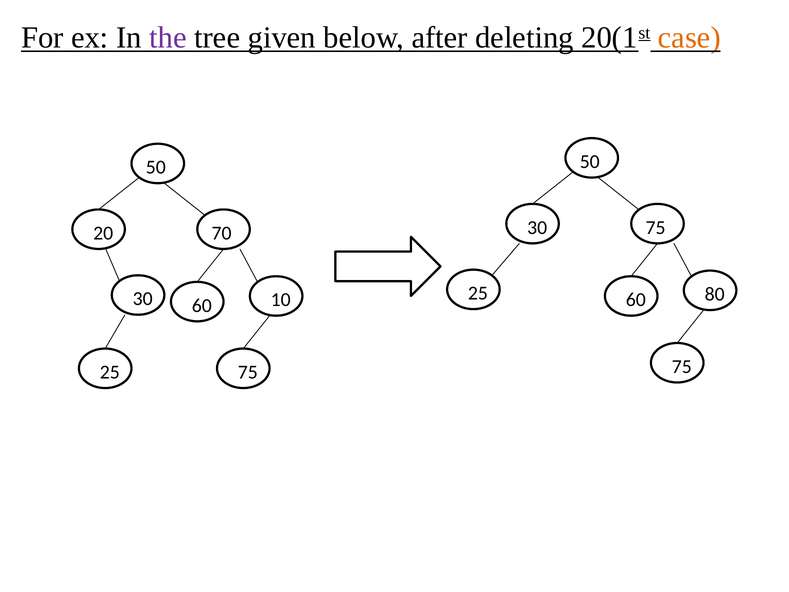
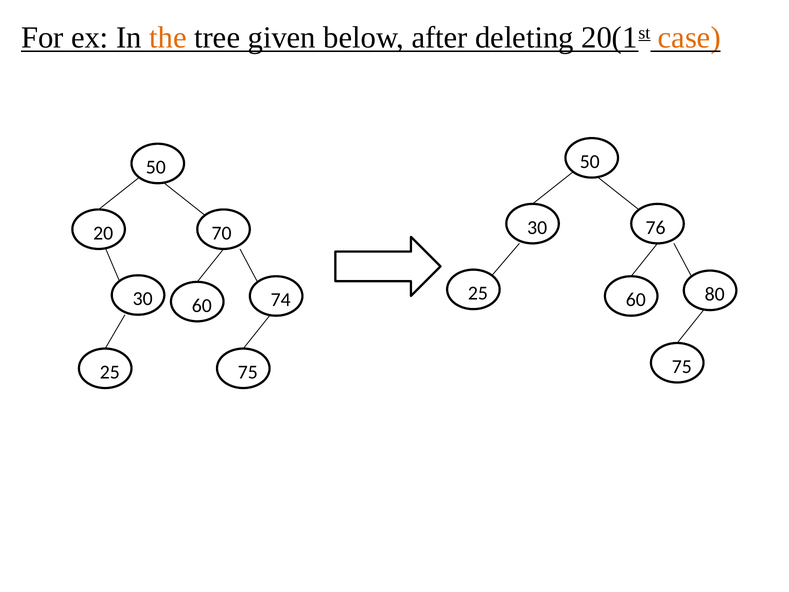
the colour: purple -> orange (168, 38)
30 75: 75 -> 76 (656, 227)
10: 10 -> 74 (281, 300)
